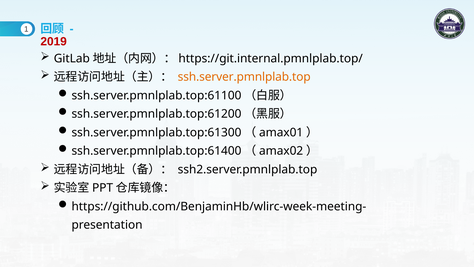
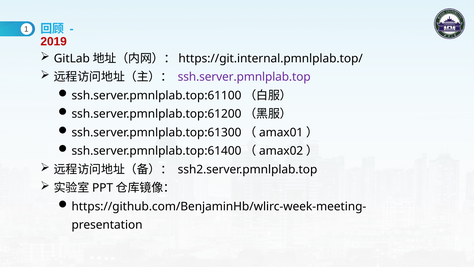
ssh.server.pmnlplab.top colour: orange -> purple (244, 77)
